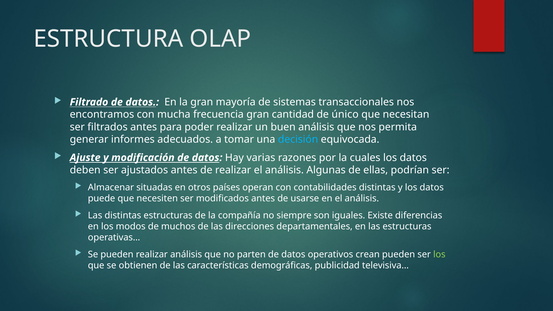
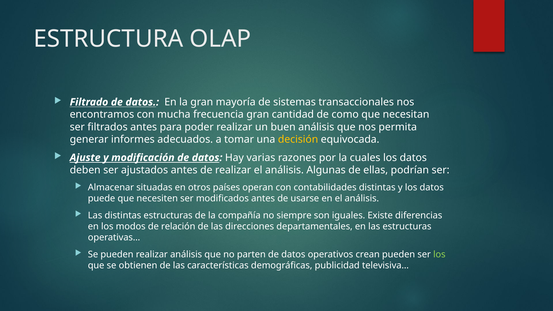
único: único -> como (345, 115)
decisión colour: light blue -> yellow (298, 139)
muchos: muchos -> relación (178, 226)
